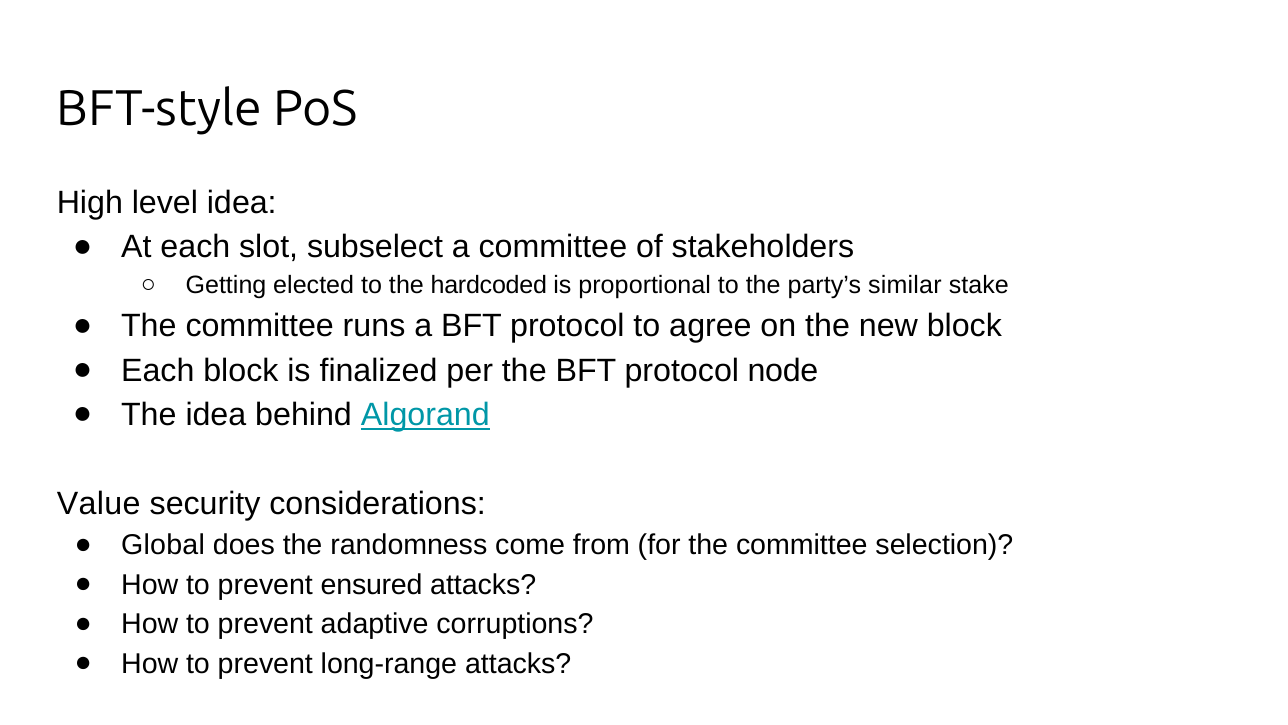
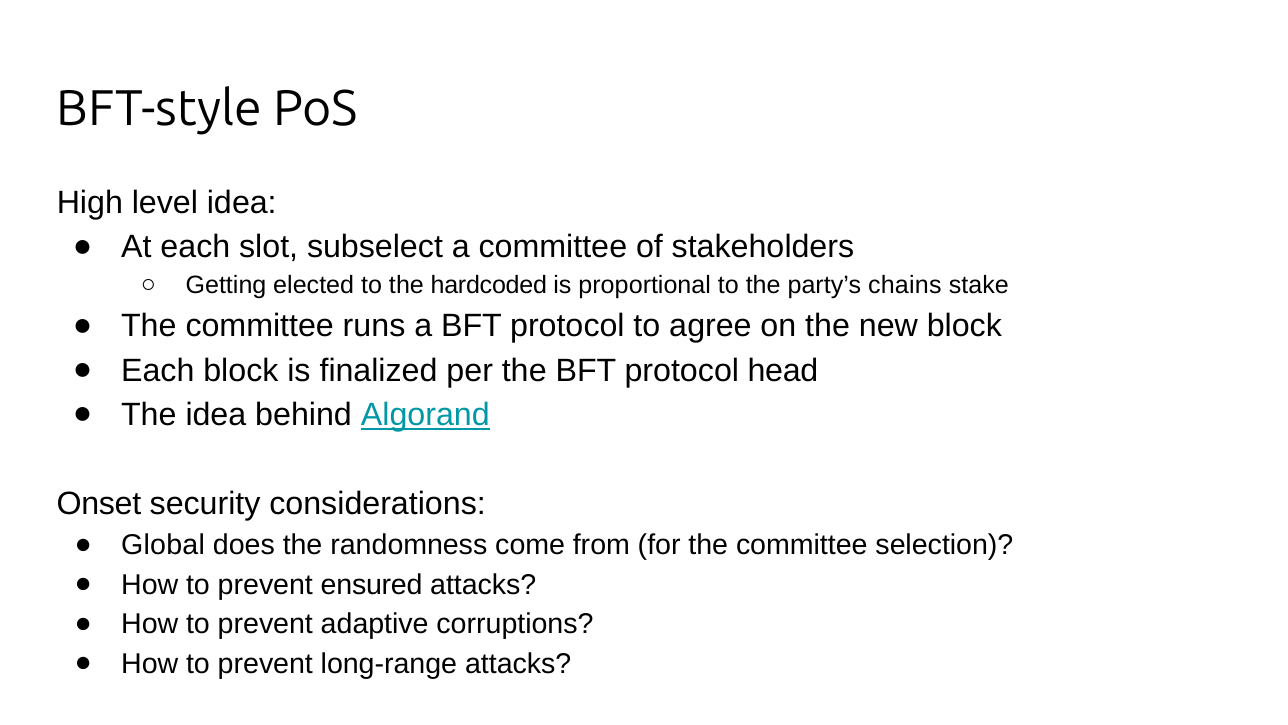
similar: similar -> chains (905, 285)
node: node -> head (783, 370)
Value: Value -> Onset (99, 504)
